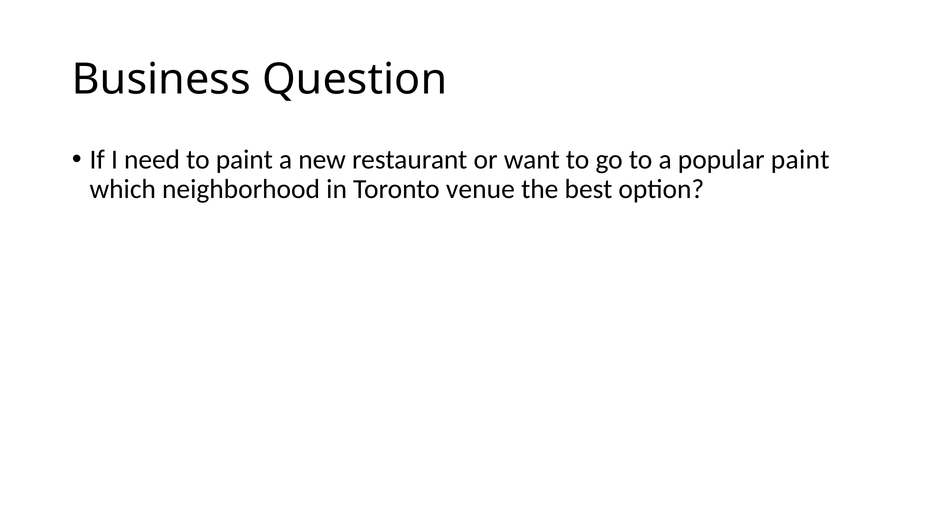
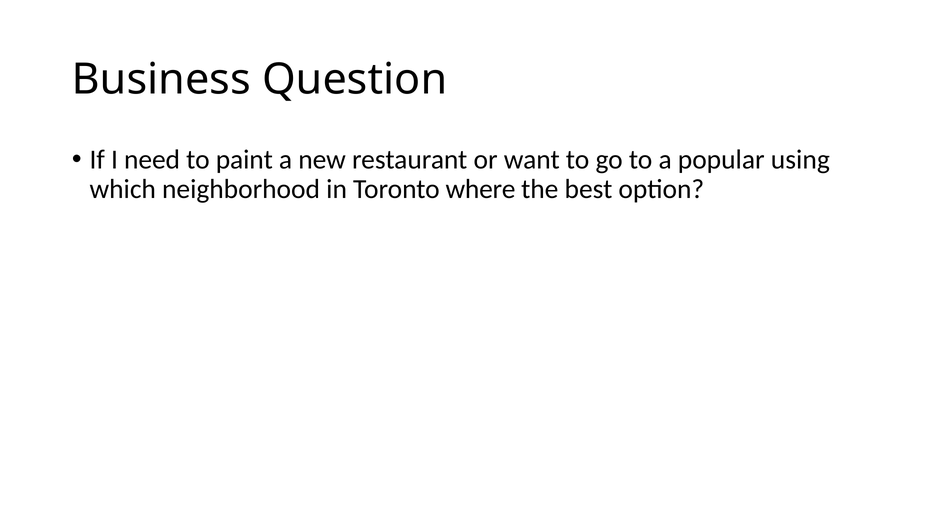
popular paint: paint -> using (800, 159)
venue: venue -> where (481, 189)
